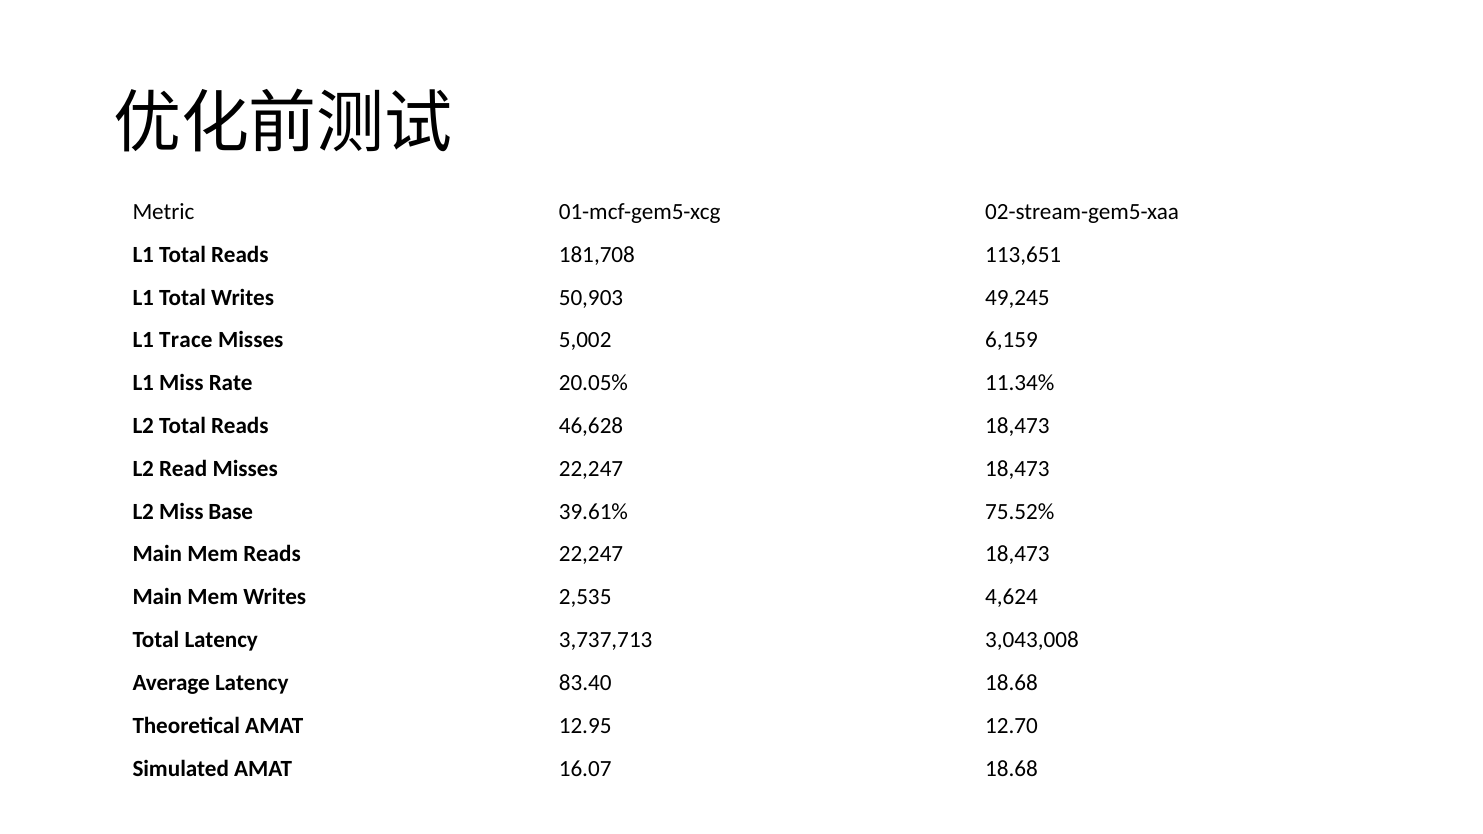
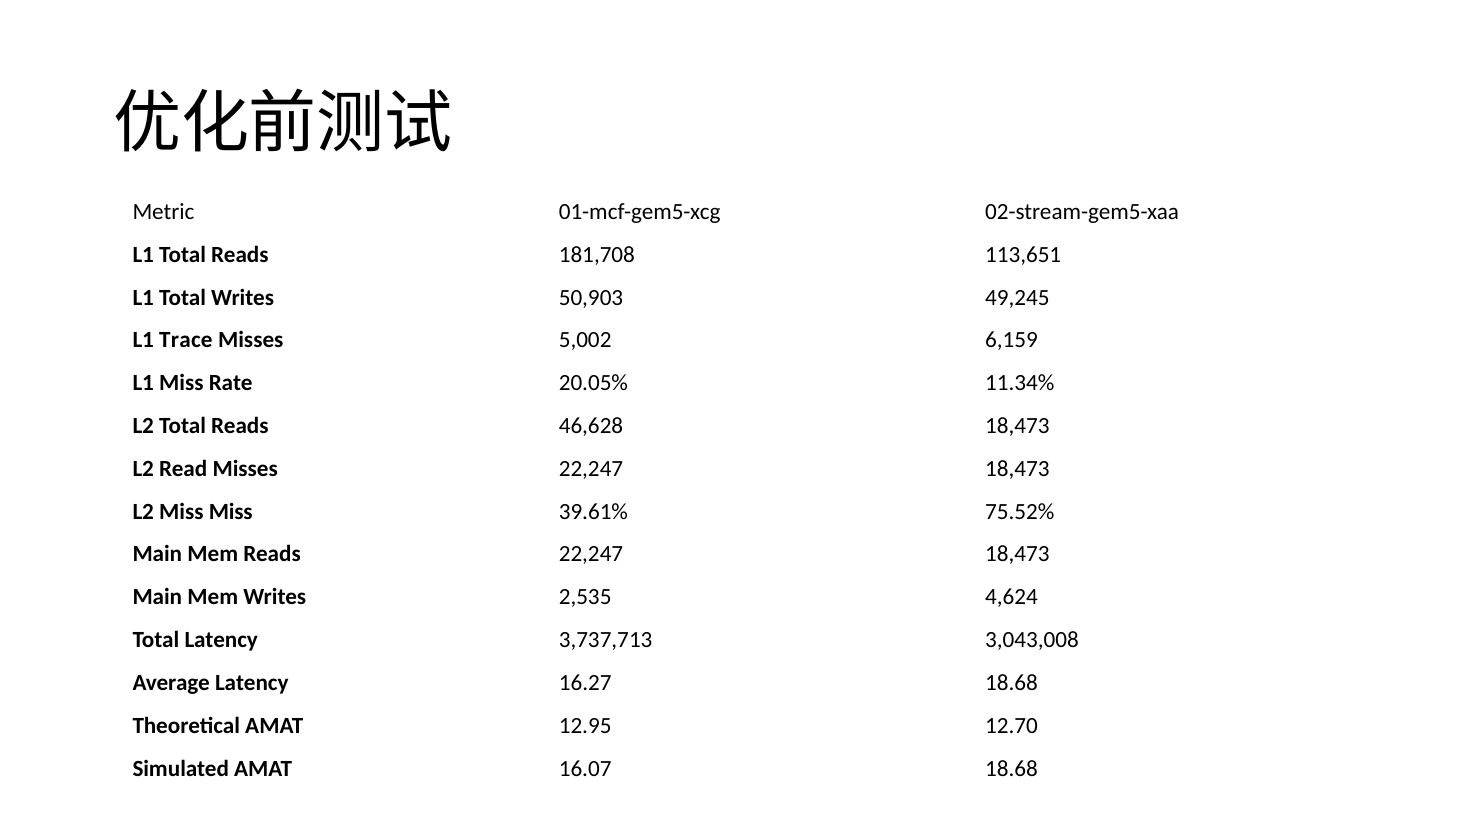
Miss Base: Base -> Miss (231, 512)
83.40: 83.40 -> 16.27 (585, 683)
